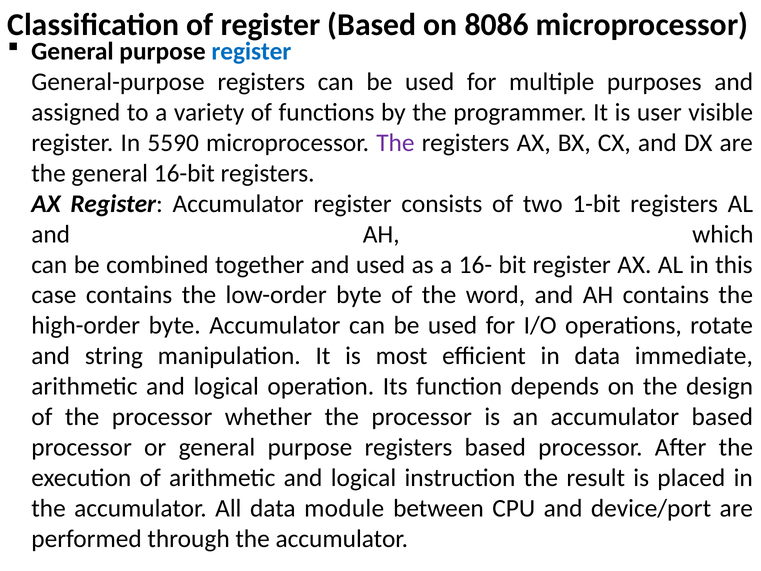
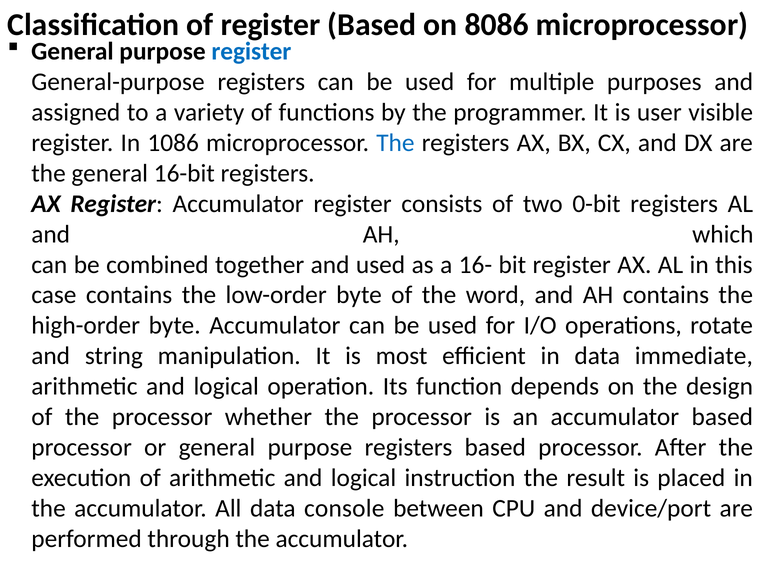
5590: 5590 -> 1086 (173, 143)
The colour: purple -> blue (395, 143)
1-bit: 1-bit -> 0-bit (596, 204)
module: module -> console (344, 508)
